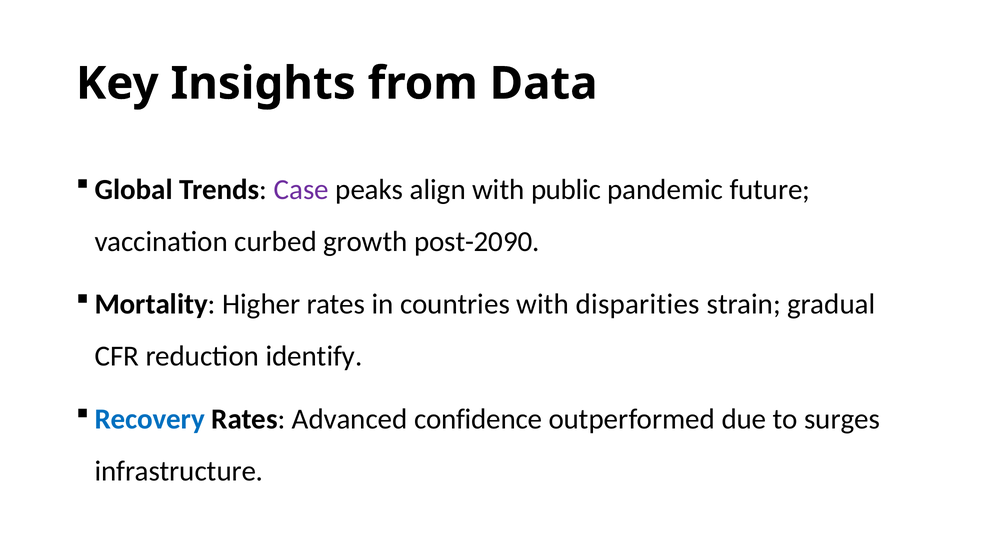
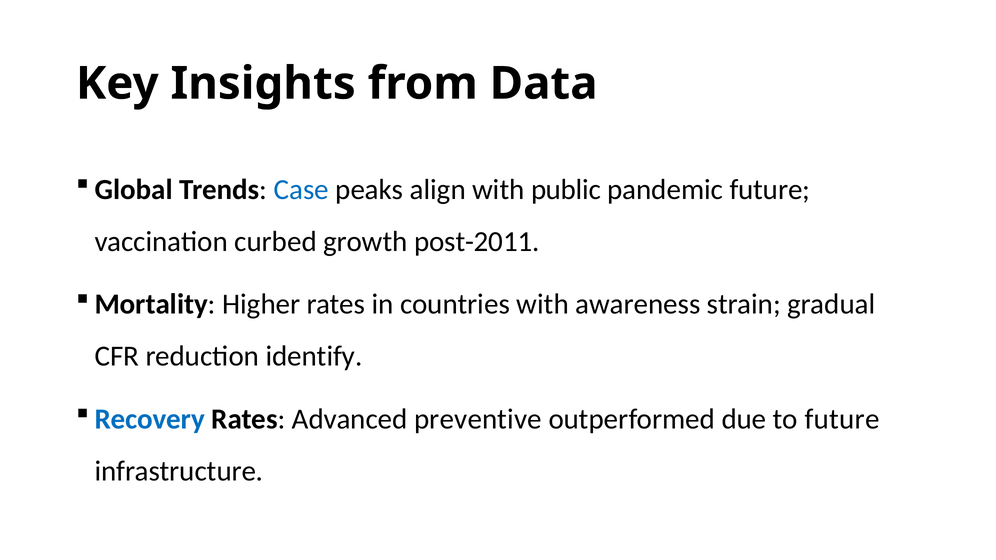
Case colour: purple -> blue (301, 190)
post-2090: post-2090 -> post-2011 (477, 242)
disparities: disparities -> awareness (638, 304)
confidence: confidence -> preventive (478, 419)
to surges: surges -> future (842, 419)
